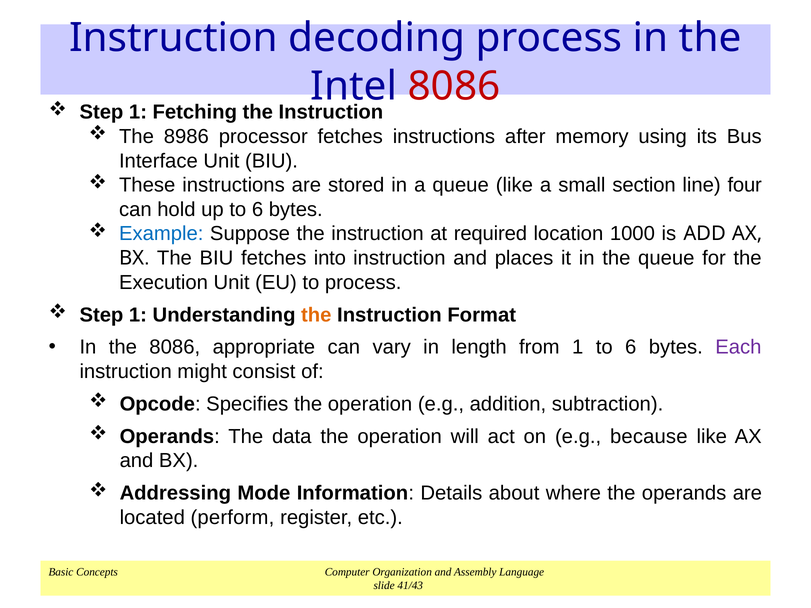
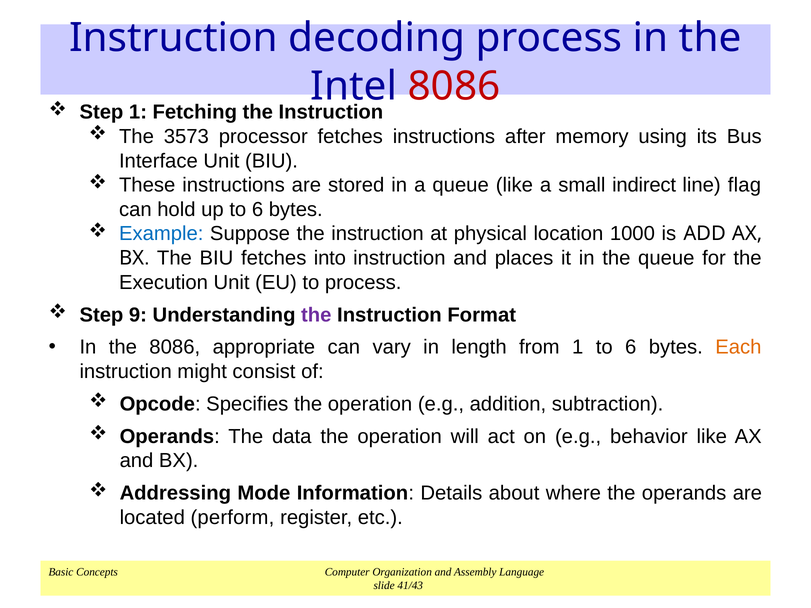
8986: 8986 -> 3573 (186, 137)
section: section -> indirect (644, 185)
four: four -> flag (744, 185)
required: required -> physical (490, 234)
1: 1 -> 9 (138, 315)
the colour: orange -> purple (316, 315)
Each colour: purple -> orange (738, 347)
because: because -> behavior (649, 437)
